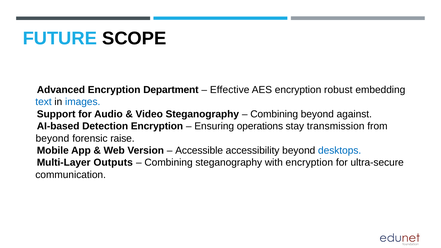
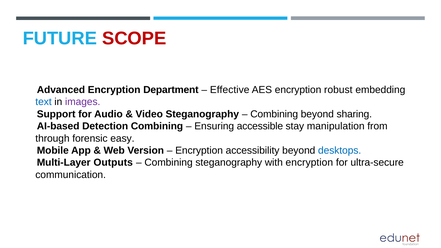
SCOPE colour: black -> red (134, 38)
images colour: blue -> purple (83, 102)
against: against -> sharing (354, 114)
Detection Encryption: Encryption -> Combining (157, 126)
operations: operations -> accessible (260, 126)
transmission: transmission -> manipulation (336, 126)
beyond: beyond -> through (52, 138)
raise: raise -> easy (122, 138)
Accessible: Accessible -> Encryption (199, 151)
